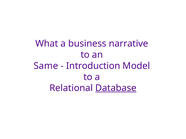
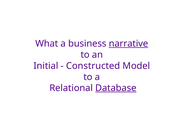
narrative underline: none -> present (128, 44)
Same: Same -> Initial (46, 66)
Introduction: Introduction -> Constructed (93, 66)
